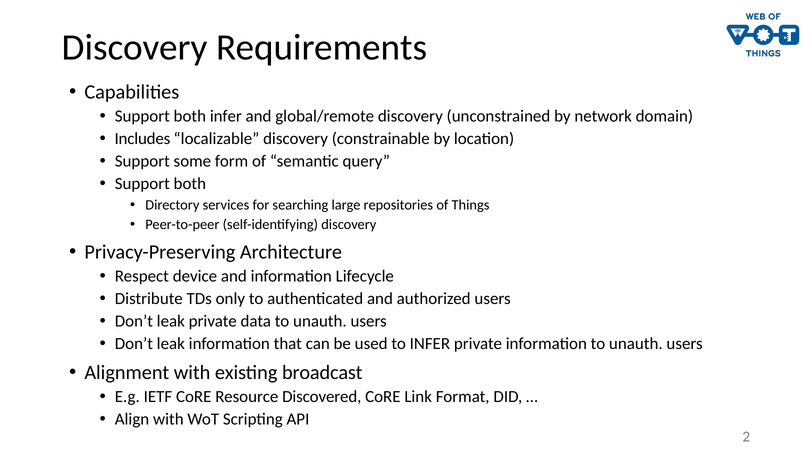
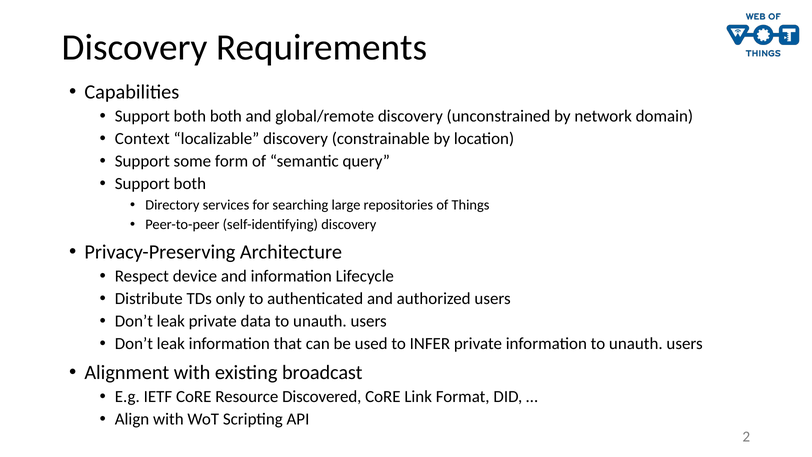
both infer: infer -> both (226, 116)
Includes: Includes -> Context (142, 139)
